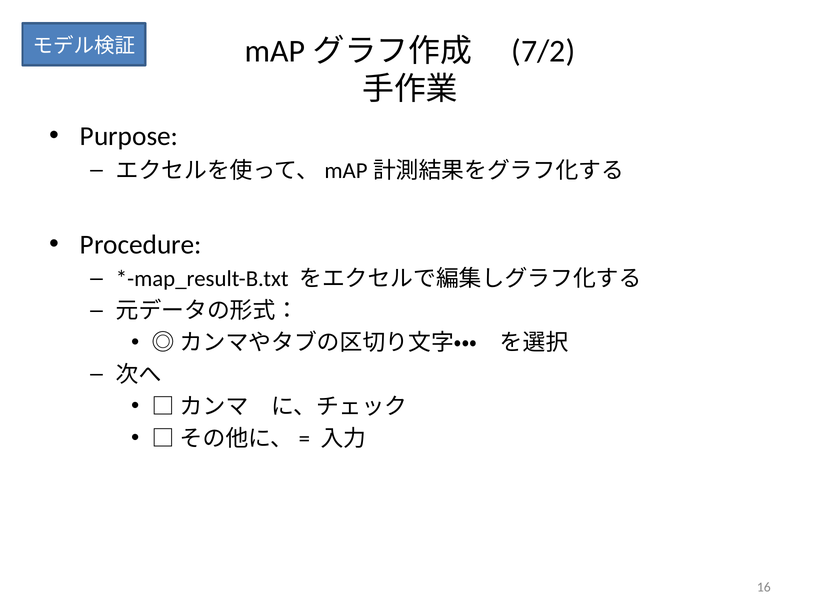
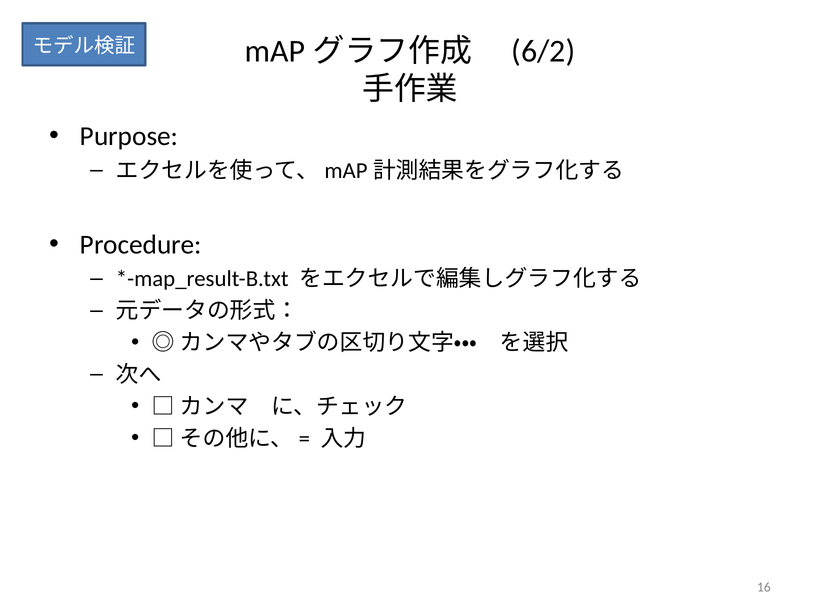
7/2: 7/2 -> 6/2 (543, 51)
